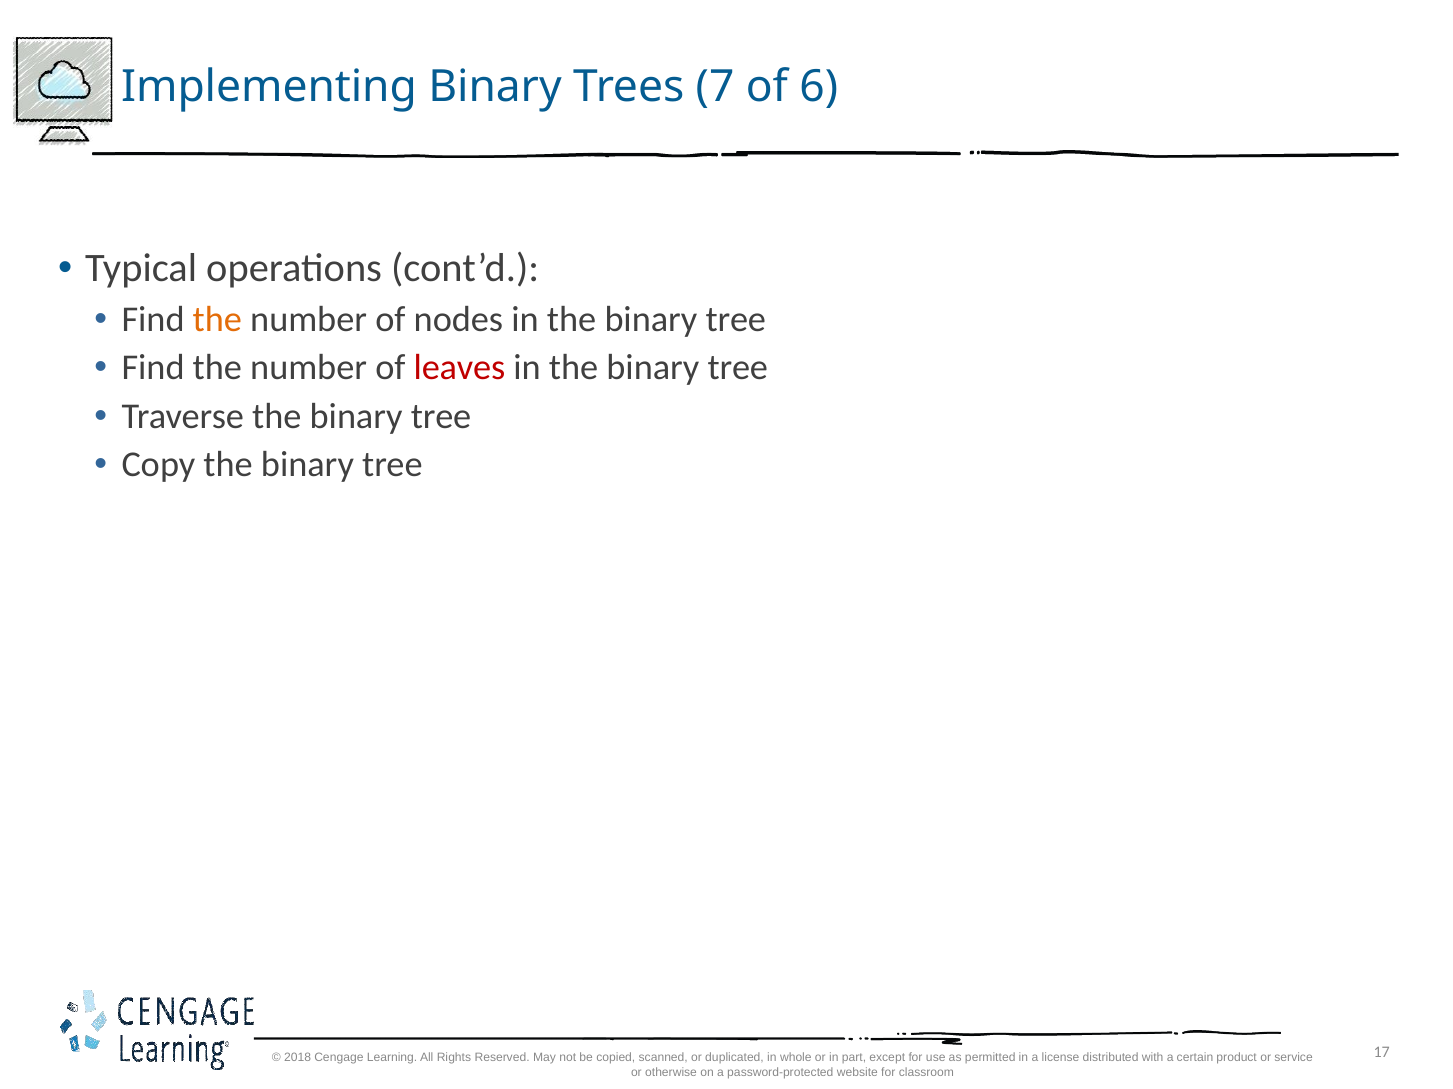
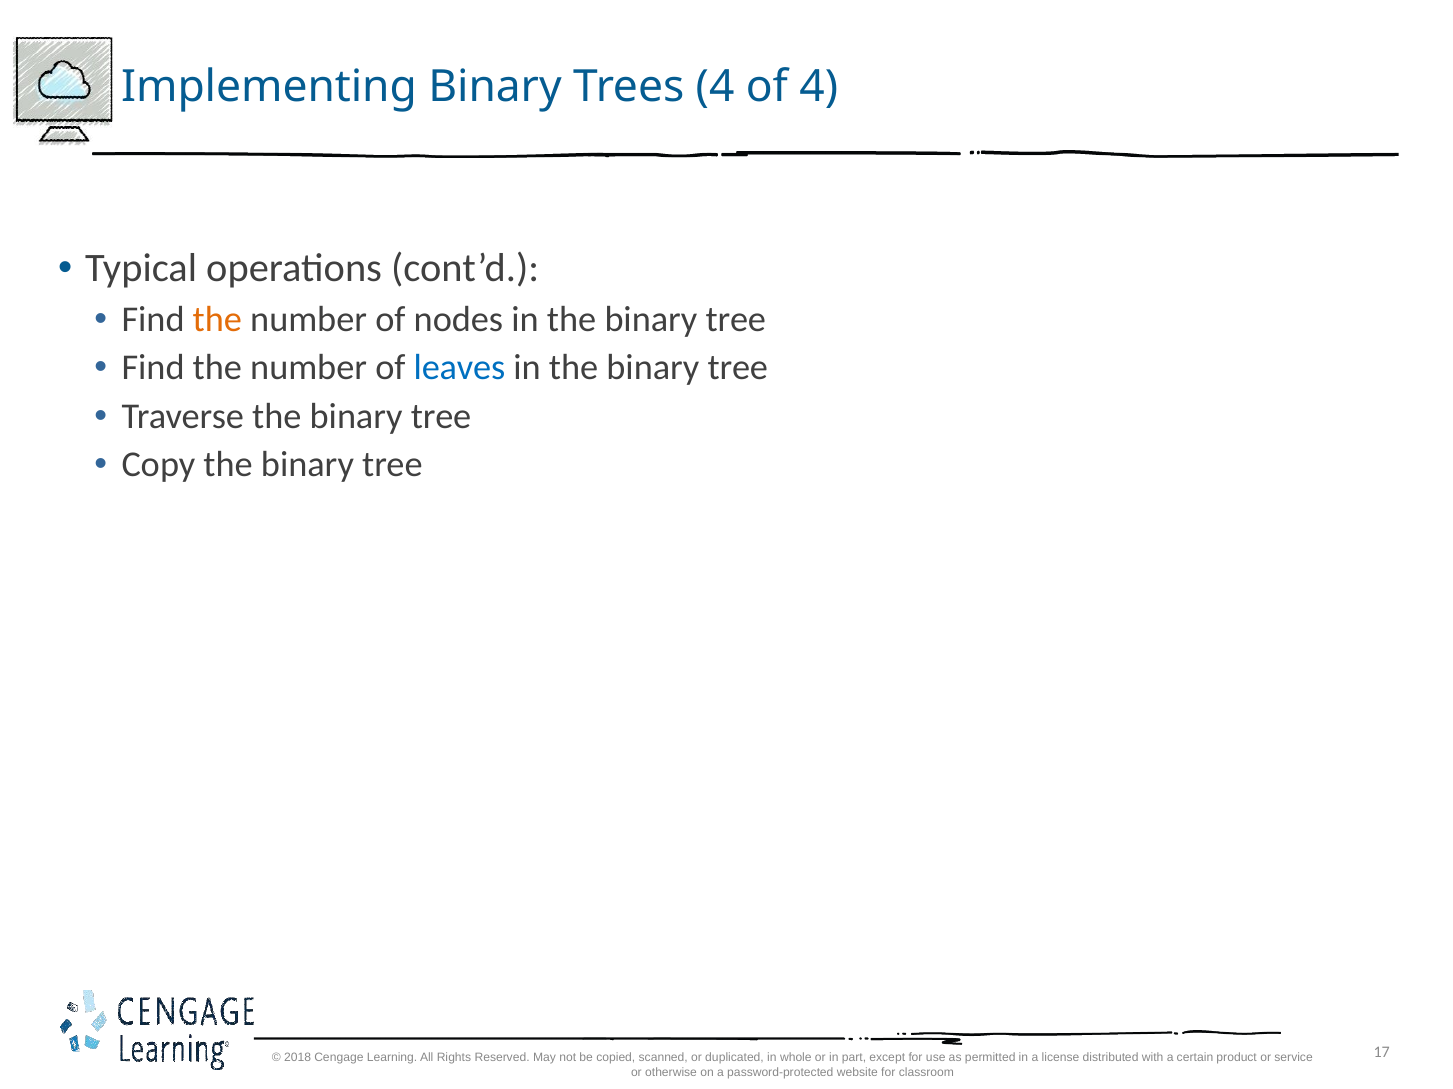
Trees 7: 7 -> 4 (715, 87)
of 6: 6 -> 4 (819, 87)
leaves colour: red -> blue (459, 368)
